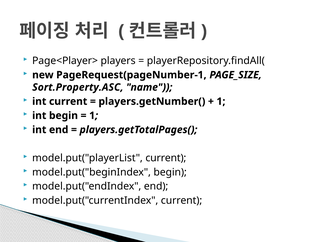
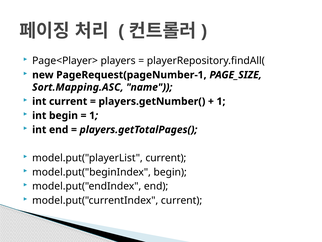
Sort.Property.ASC: Sort.Property.ASC -> Sort.Mapping.ASC (78, 87)
